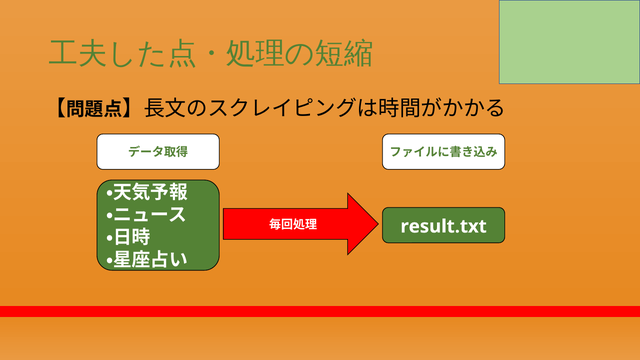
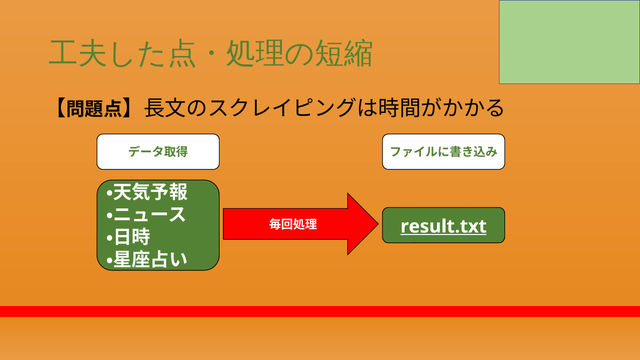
result.txt underline: none -> present (444, 226)
